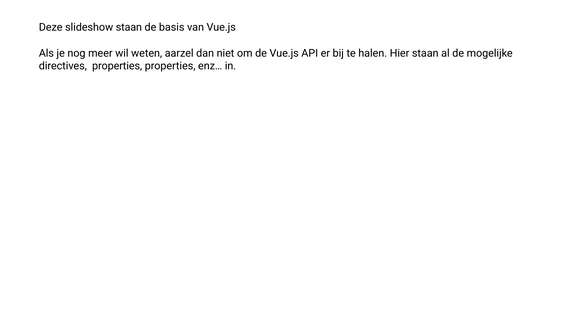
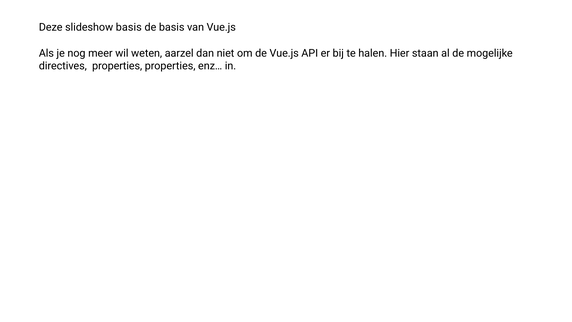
slideshow staan: staan -> basis (129, 27)
